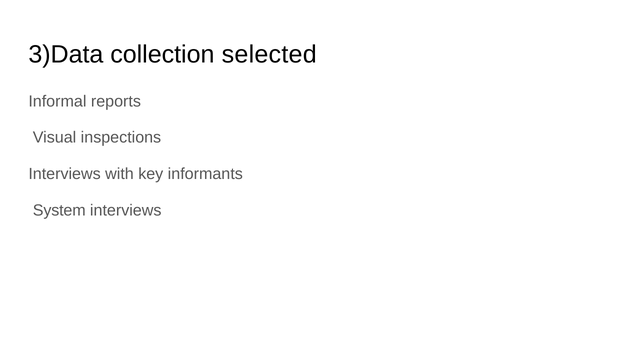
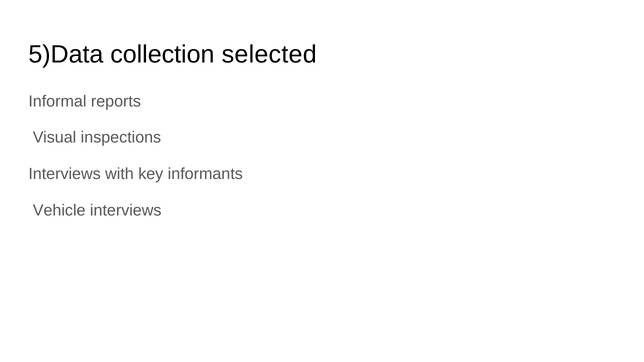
3)Data: 3)Data -> 5)Data (66, 55)
System: System -> Vehicle (59, 211)
